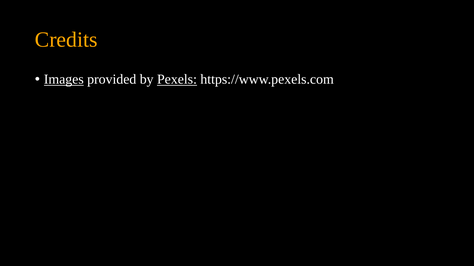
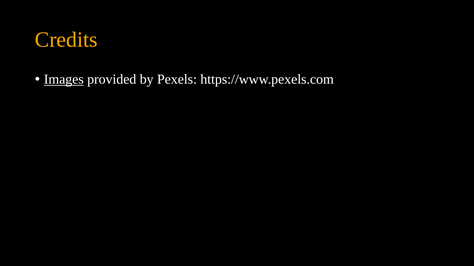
Pexels underline: present -> none (177, 80)
